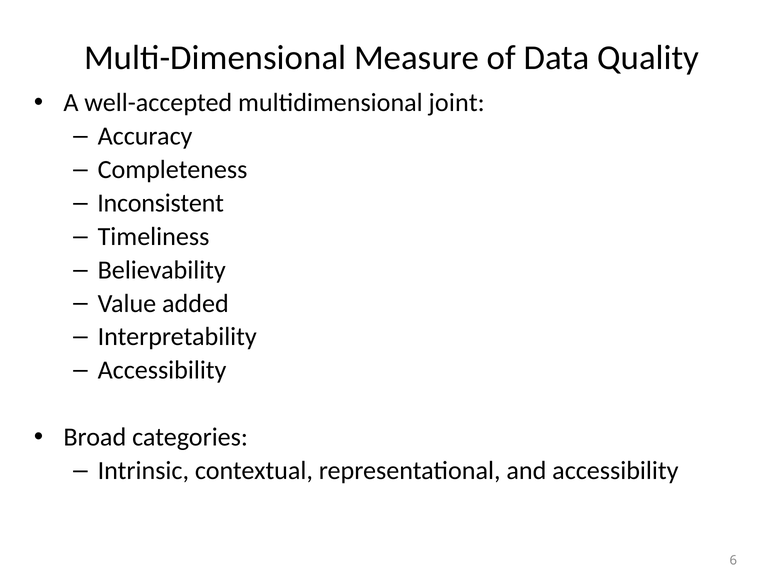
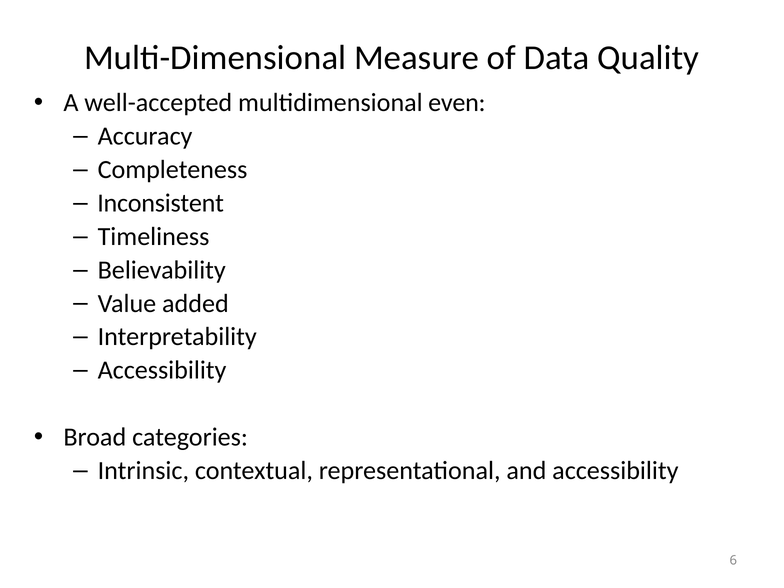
joint: joint -> even (457, 103)
